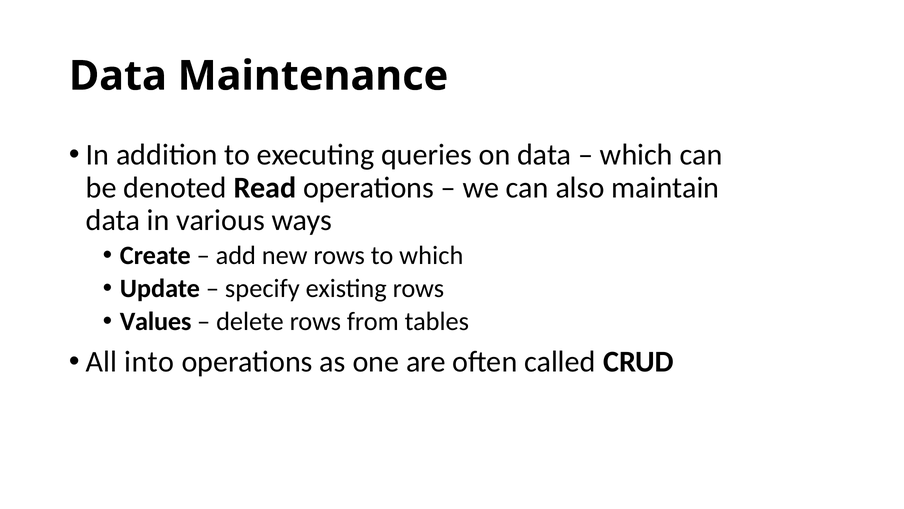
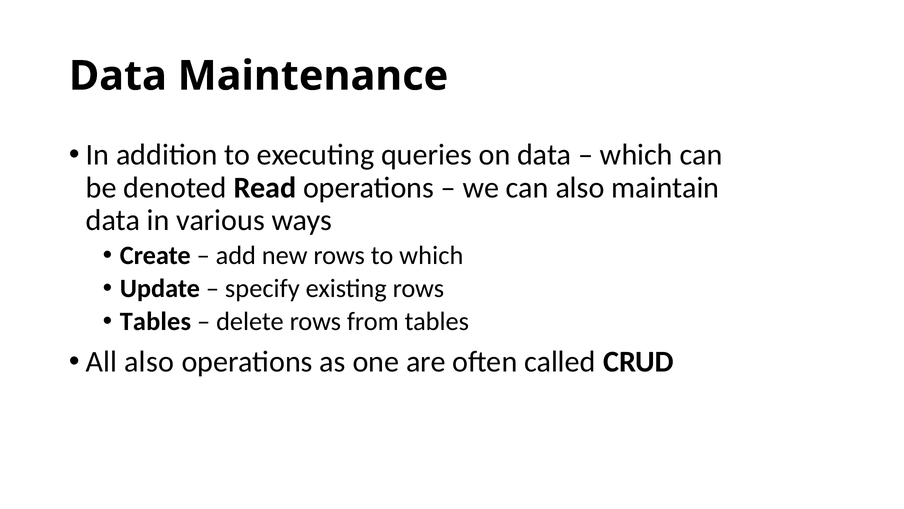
Values: Values -> Tables (155, 321)
All into: into -> also (149, 361)
